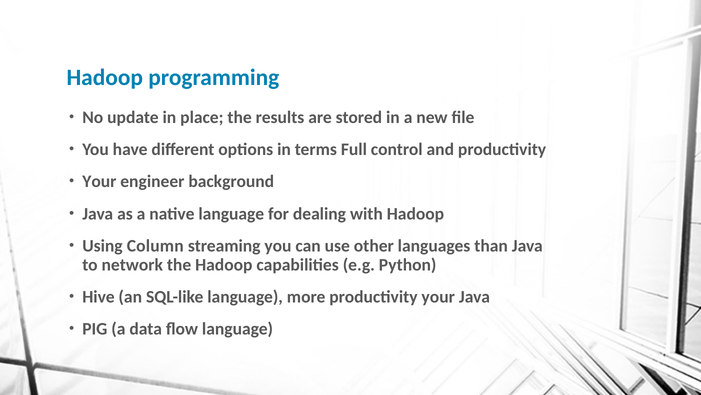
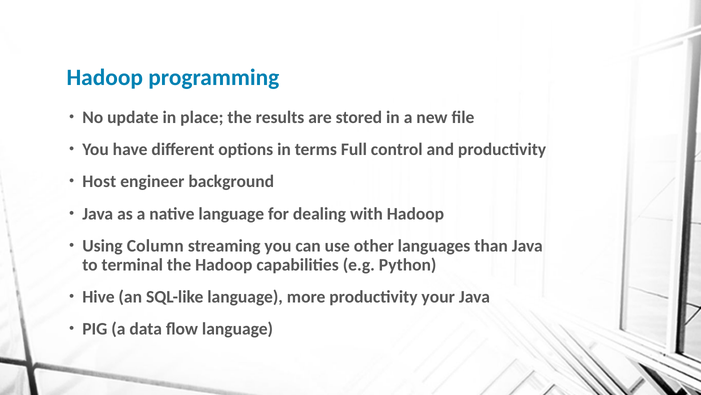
Your: Your -> Host (99, 181)
network: network -> terminal (132, 264)
